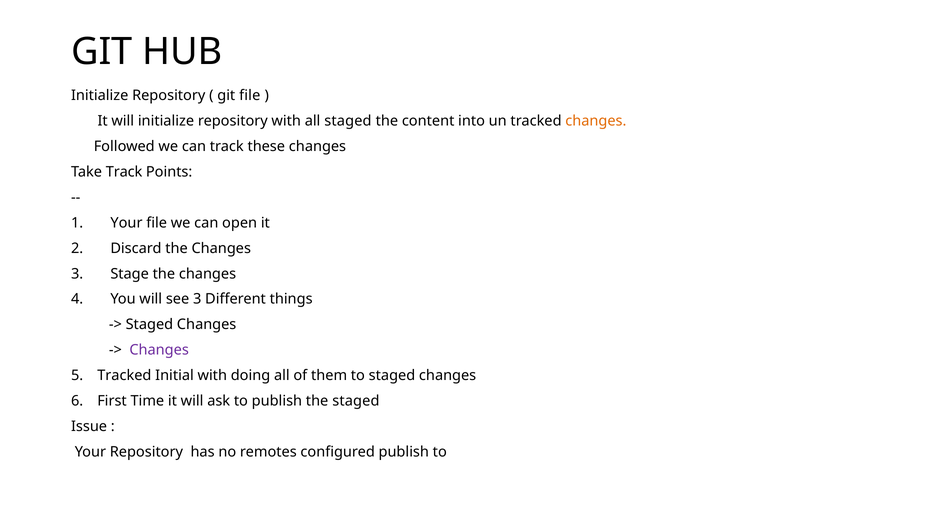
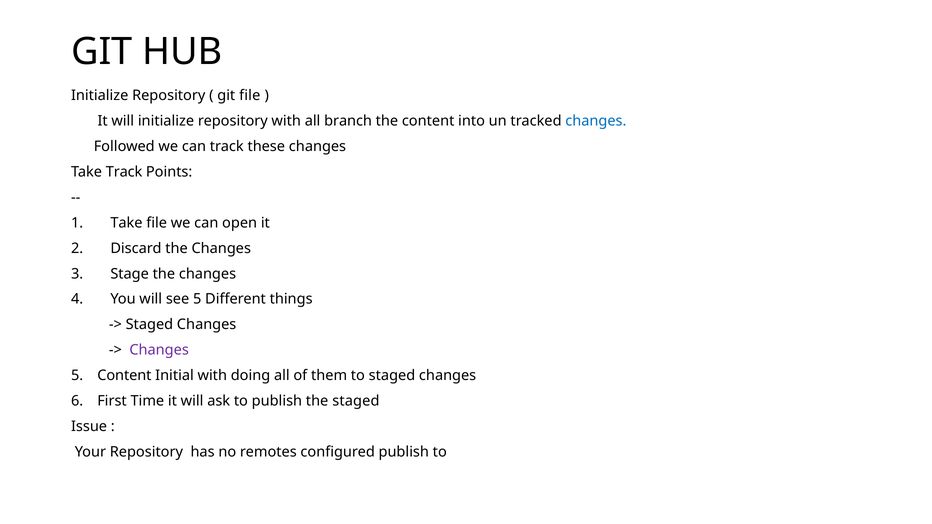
all staged: staged -> branch (348, 121)
changes colour: orange -> blue (596, 121)
Your: Your -> Take (126, 223)
see 3: 3 -> 5 (197, 299)
Tracked: Tracked -> Content (124, 376)
